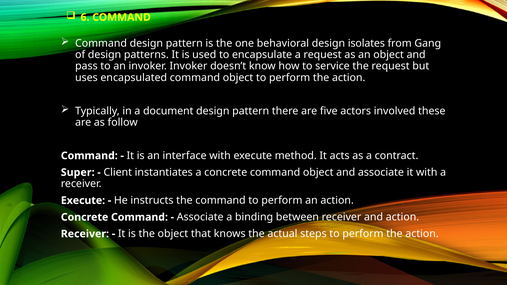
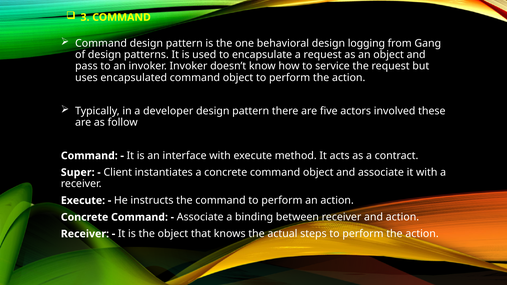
6: 6 -> 3 (85, 17)
isolates: isolates -> logging (366, 43)
document: document -> developer (168, 111)
